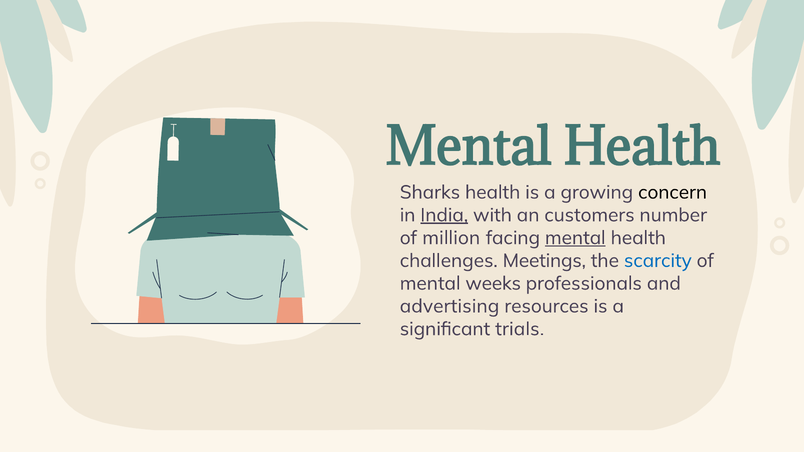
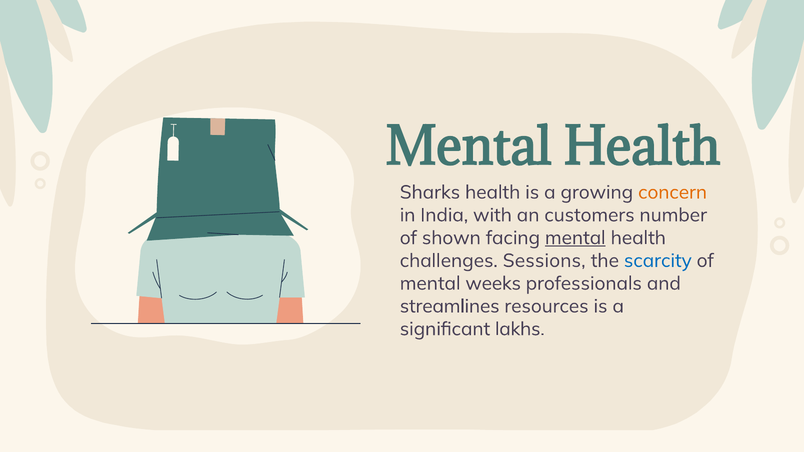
concern colour: black -> orange (673, 192)
India underline: present -> none (444, 215)
million: million -> shown (451, 238)
Meetings: Meetings -> Sessions (544, 261)
advertising: advertising -> streamlines (450, 306)
trials: trials -> lakhs (520, 329)
